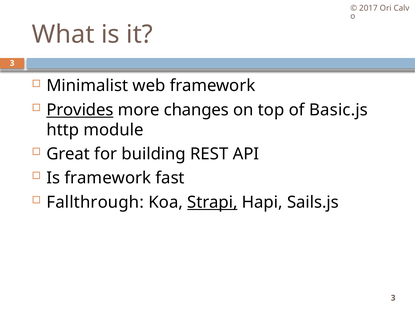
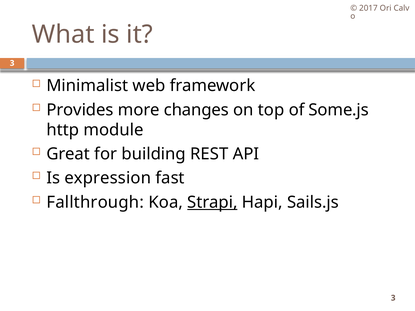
Provides underline: present -> none (80, 110)
Basic.js: Basic.js -> Some.js (339, 110)
Is framework: framework -> expression (108, 178)
